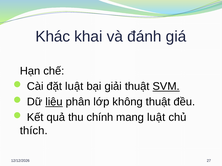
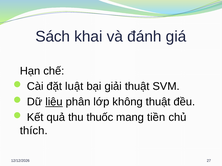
Khác: Khác -> Sách (53, 37)
SVM underline: present -> none (166, 87)
chính: chính -> thuốc (100, 118)
mang luật: luật -> tiền (156, 118)
